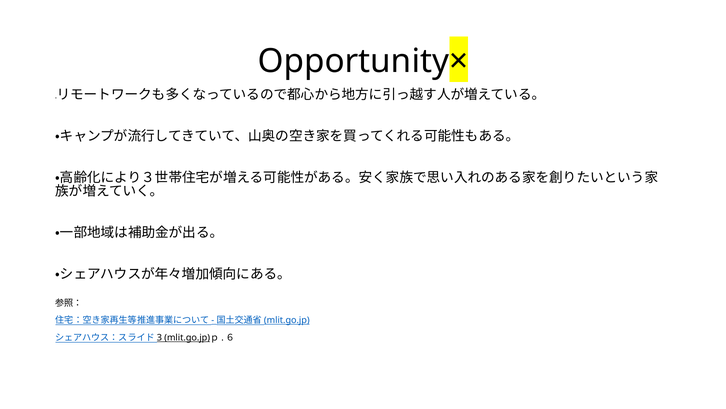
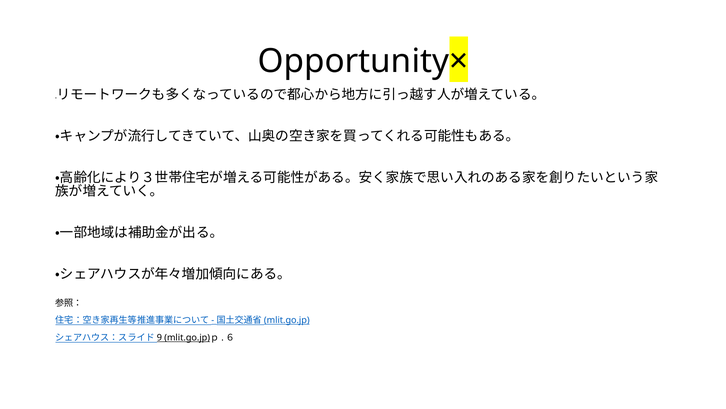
3: 3 -> 9 (159, 337)
